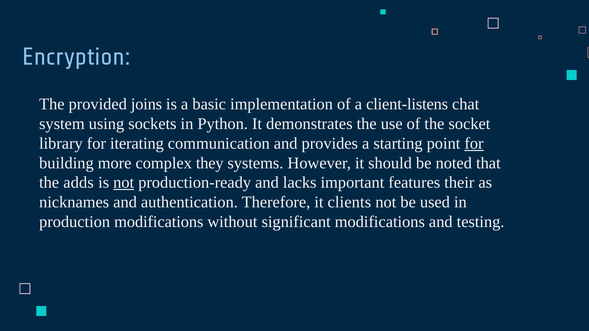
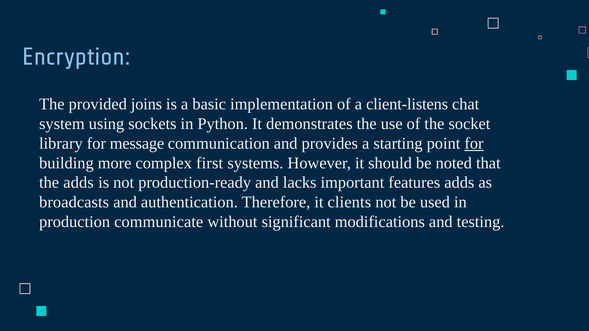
iterating: iterating -> message (137, 143)
they: they -> first (210, 163)
not underline: present -> none (124, 183)
features their: their -> adds (459, 183)
nicknames: nicknames -> broadcasts (74, 202)
production modifications: modifications -> communicate (159, 222)
